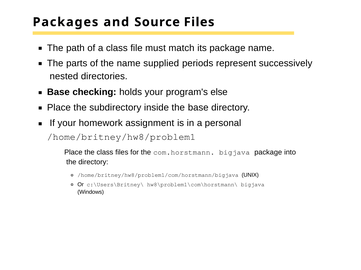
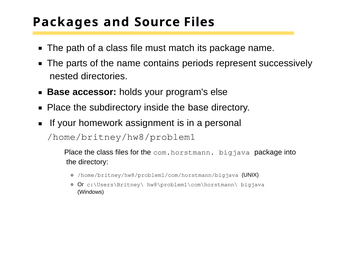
supplied: supplied -> contains (161, 63)
checking: checking -> accessor (94, 92)
